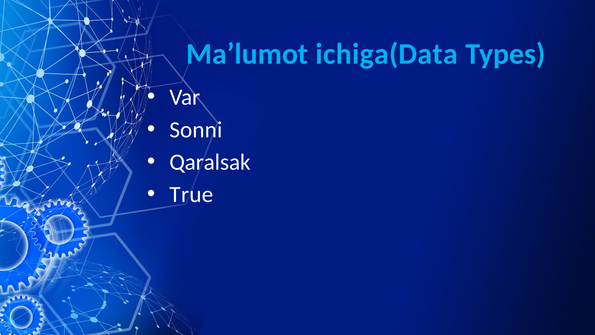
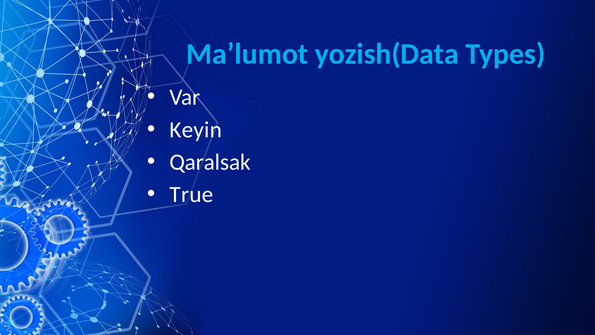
ichiga(Data: ichiga(Data -> yozish(Data (387, 54)
Sonni: Sonni -> Keyin (196, 130)
